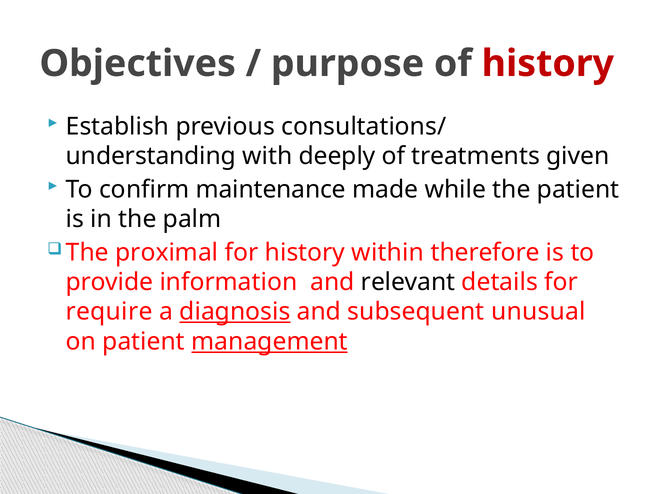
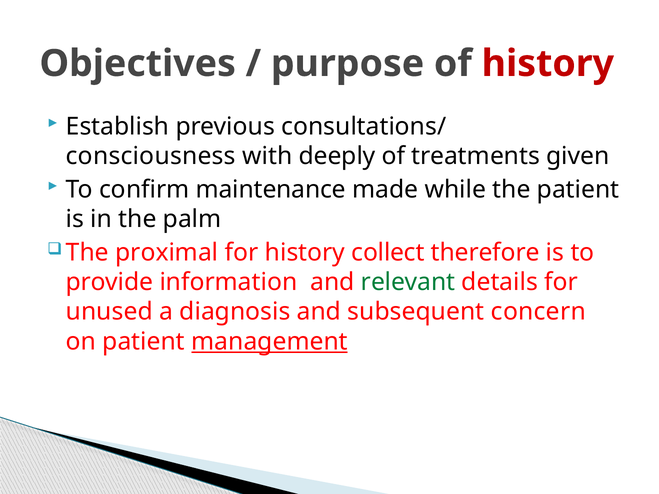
understanding: understanding -> consciousness (151, 156)
within: within -> collect (388, 253)
relevant colour: black -> green (408, 282)
require: require -> unused (109, 312)
diagnosis underline: present -> none (235, 312)
unusual: unusual -> concern (538, 312)
